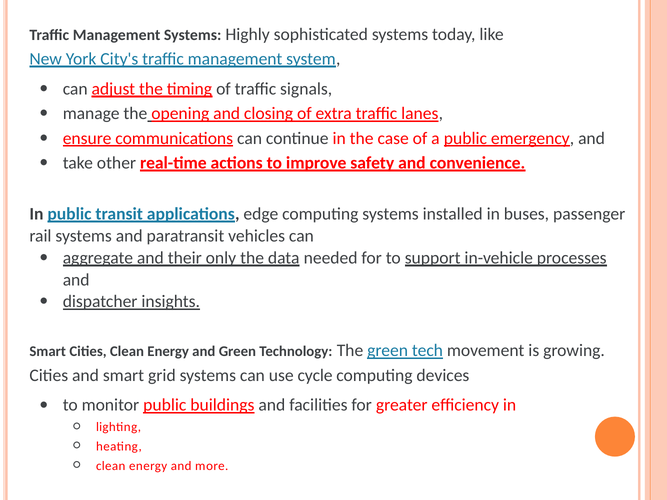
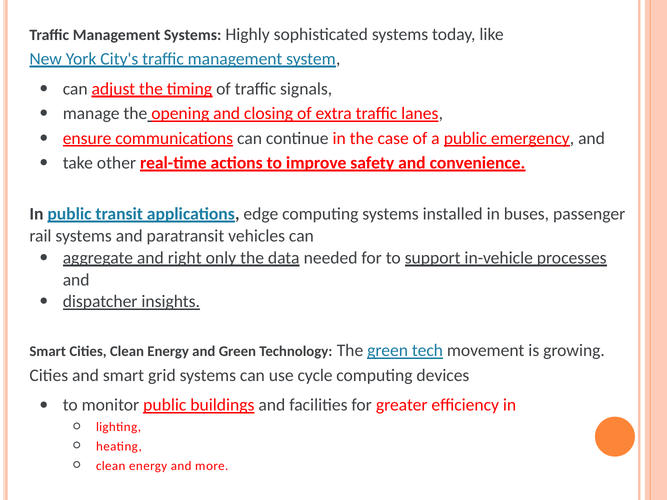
their: their -> right (185, 258)
